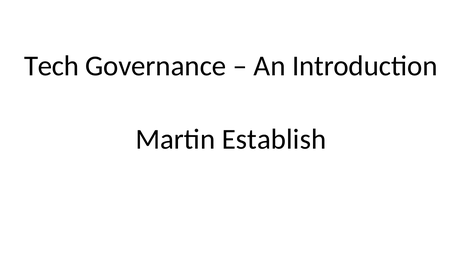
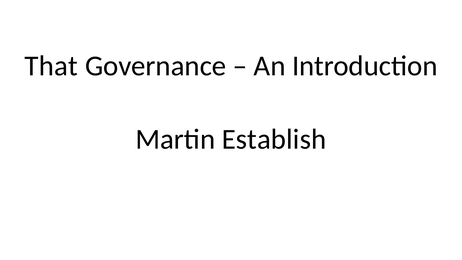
Tech: Tech -> That (51, 66)
